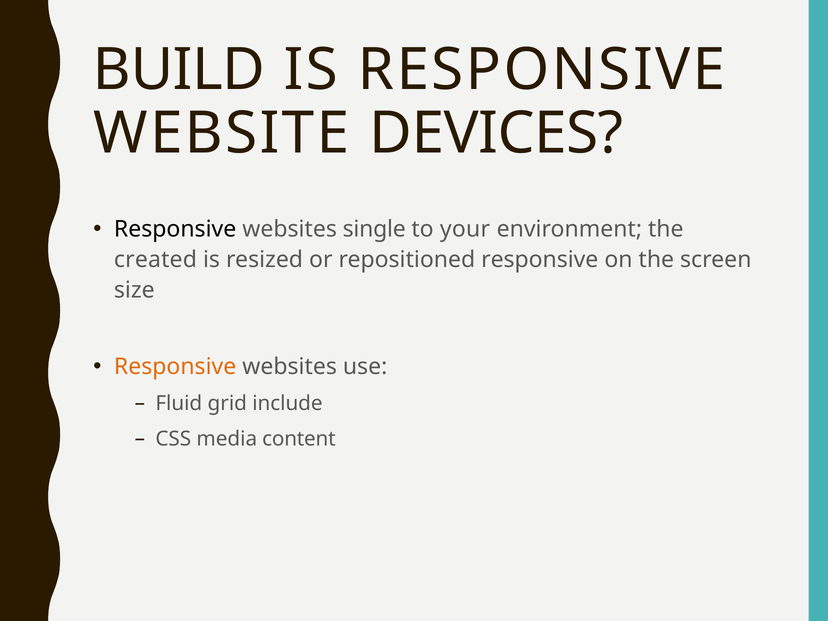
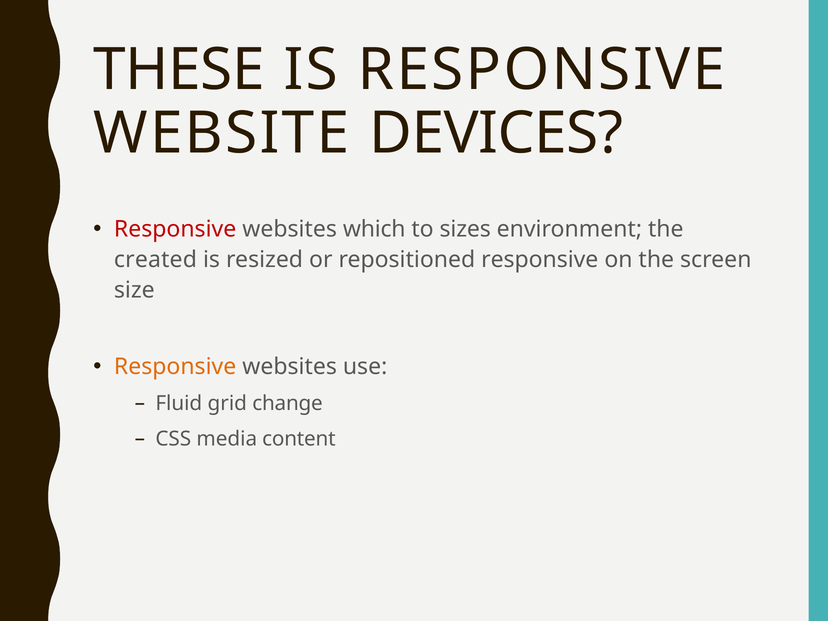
BUILD: BUILD -> THESE (179, 70)
Responsive colour: black -> red (175, 229)
single: single -> which (374, 229)
your: your -> sizes (465, 229)
include: include -> change (288, 403)
